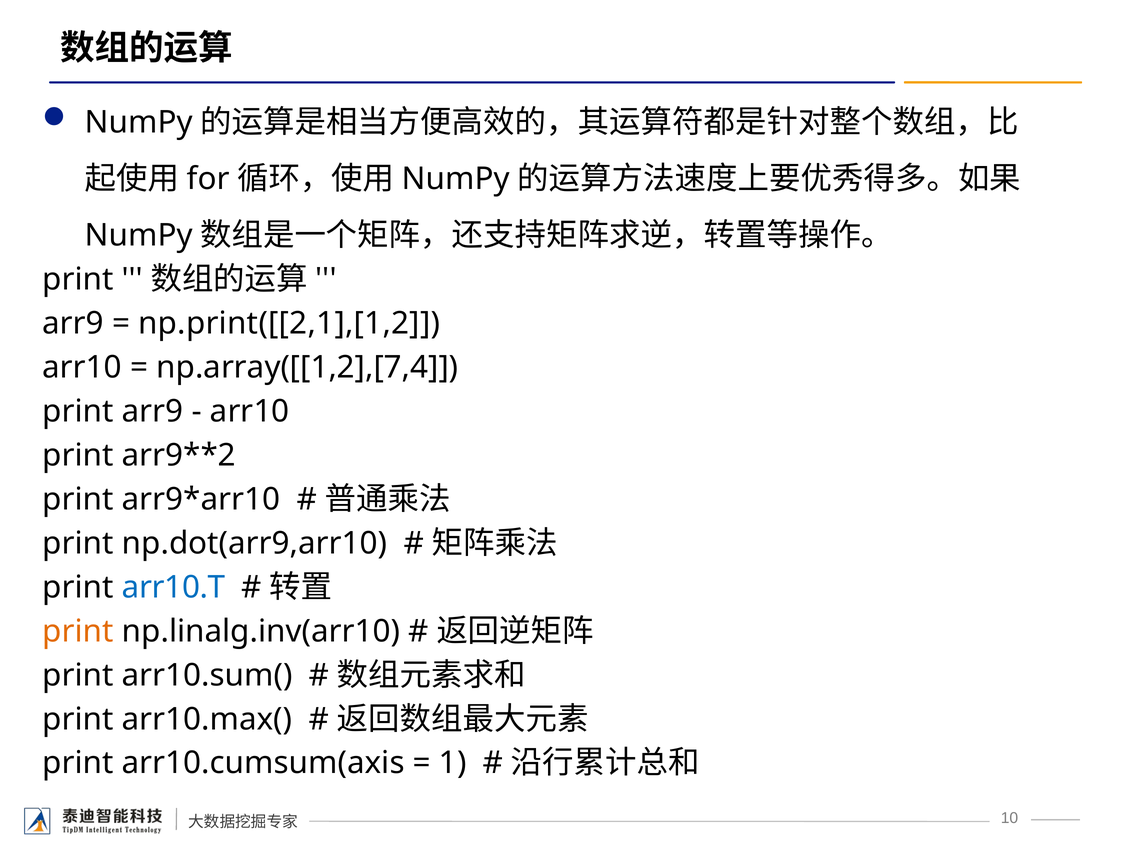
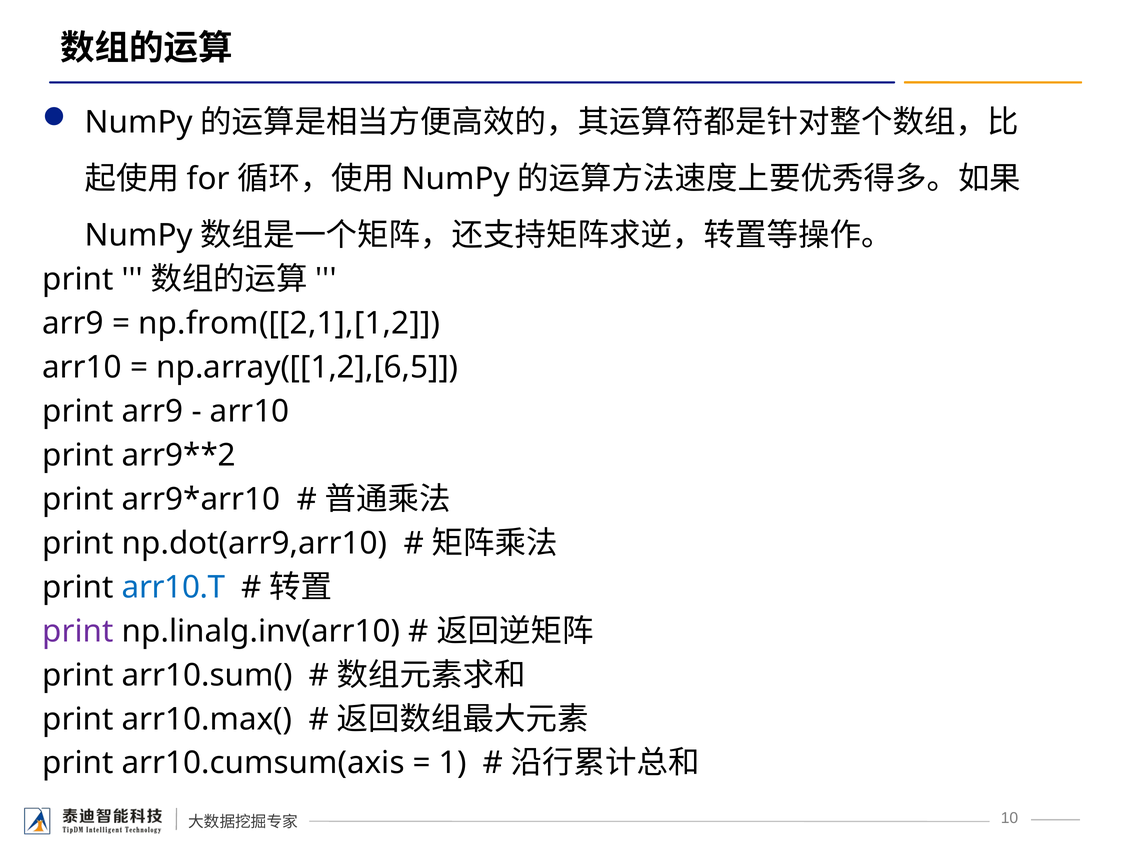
np.print([[2,1],[1,2: np.print([[2,1],[1,2 -> np.from([[2,1],[1,2 (289, 323)
np.array([[1,2],[7,4: np.array([[1,2],[7,4 -> np.array([[1,2],[6,5 (307, 367)
print colour: orange -> purple (78, 631)
